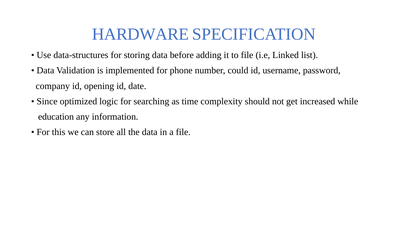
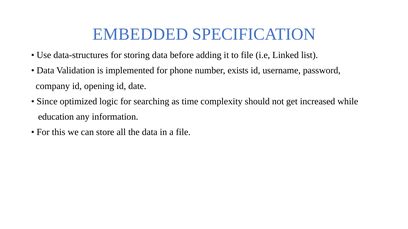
HARDWARE: HARDWARE -> EMBEDDED (140, 34)
could: could -> exists (238, 71)
